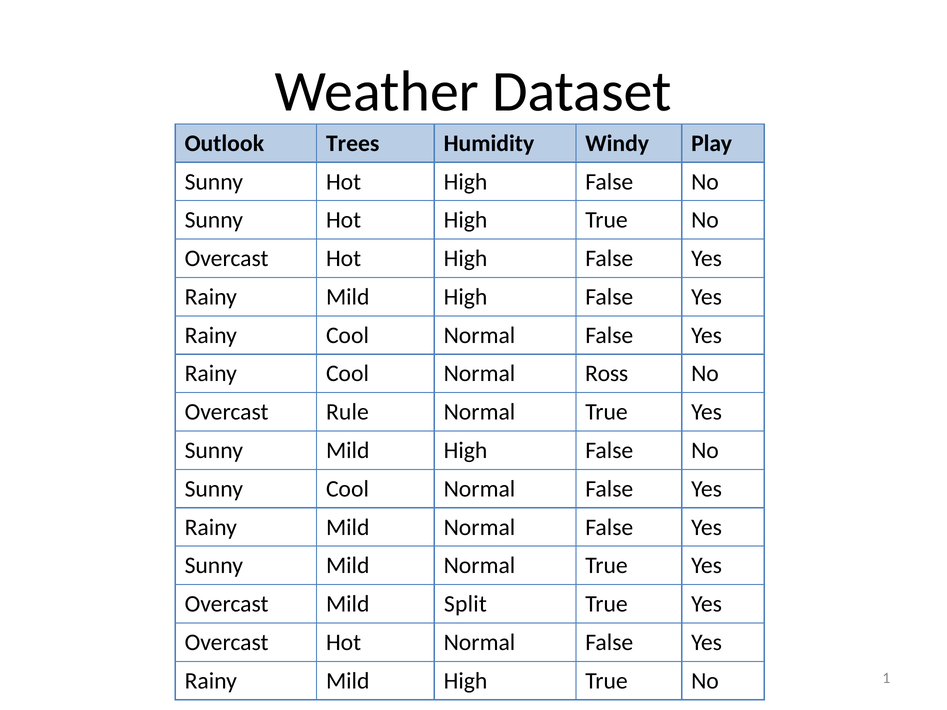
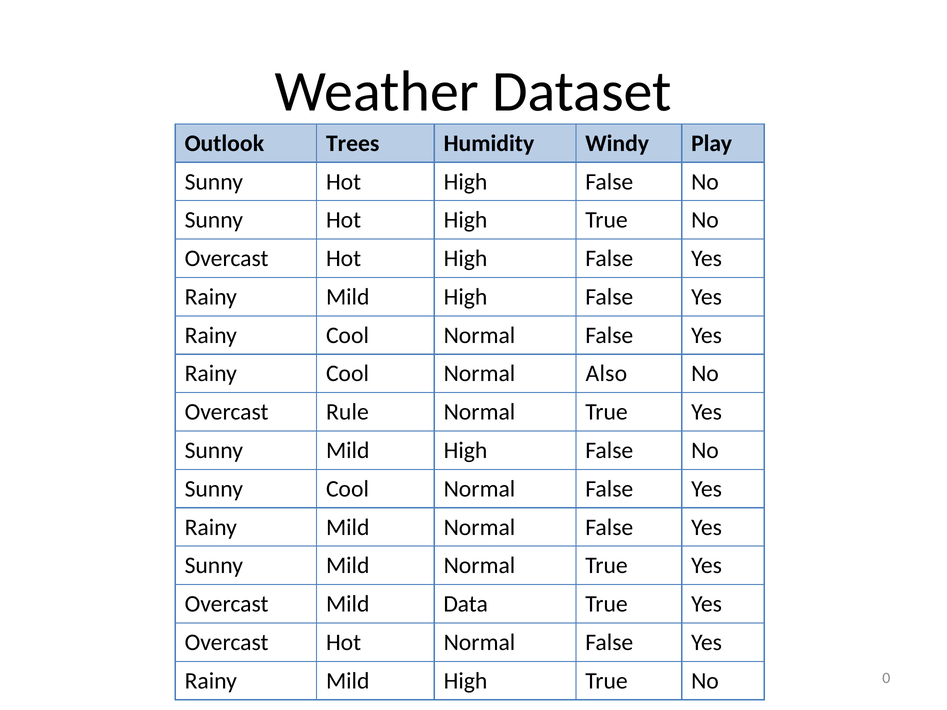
Ross: Ross -> Also (606, 374)
Split: Split -> Data (466, 604)
1: 1 -> 0 (886, 678)
